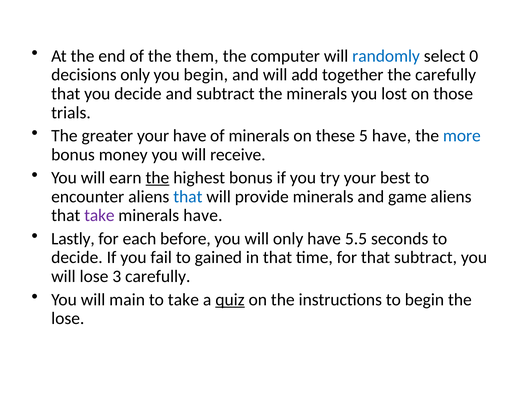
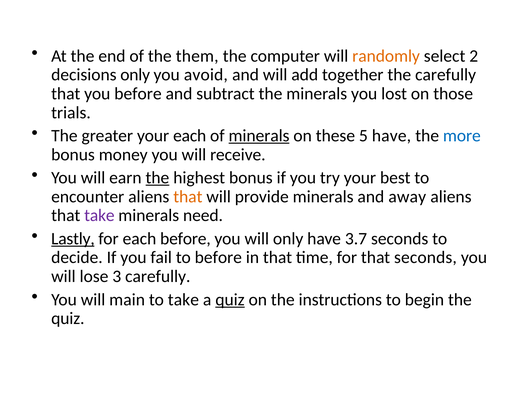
randomly colour: blue -> orange (386, 56)
0: 0 -> 2 (474, 56)
you begin: begin -> avoid (206, 75)
you decide: decide -> before (138, 94)
your have: have -> each (190, 136)
minerals underline: none -> present (259, 136)
that colour: blue -> orange (188, 197)
game: game -> away (407, 197)
minerals have: have -> need (203, 215)
Lastly underline: none -> present (73, 238)
5.5: 5.5 -> 3.7 (356, 238)
to gained: gained -> before (218, 257)
that subtract: subtract -> seconds (425, 257)
lose: lose -> quiz (68, 318)
